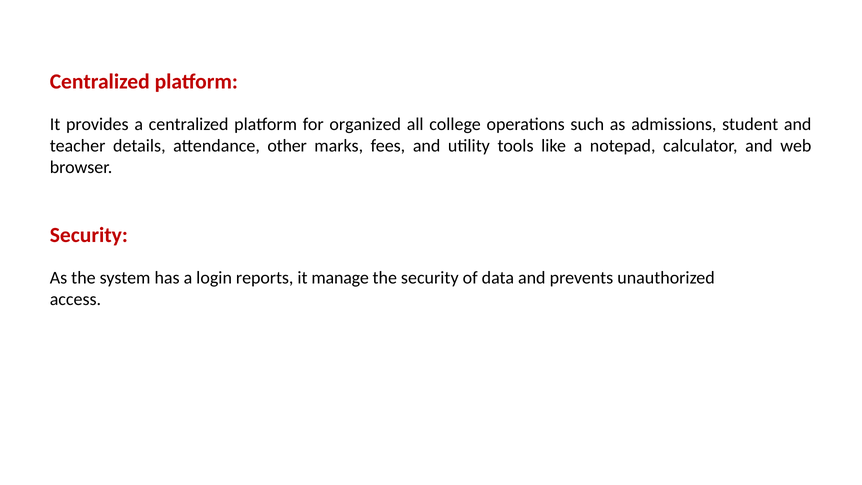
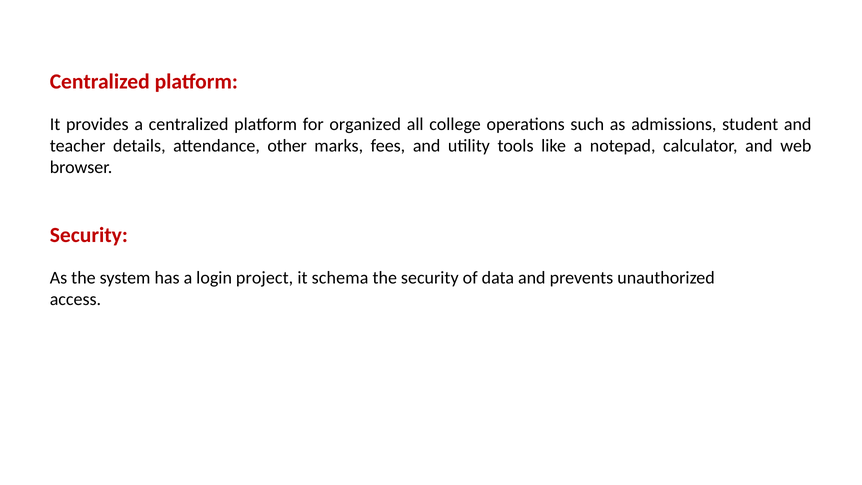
reports: reports -> project (265, 278)
manage: manage -> schema (340, 278)
